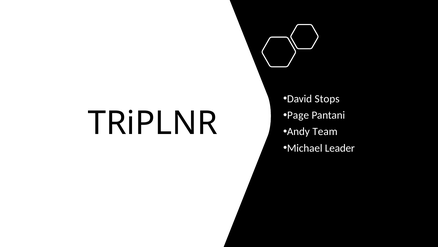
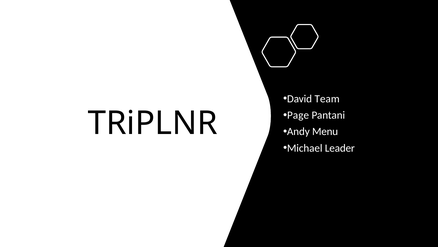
Stops: Stops -> Team (327, 99)
Team: Team -> Menu (325, 131)
